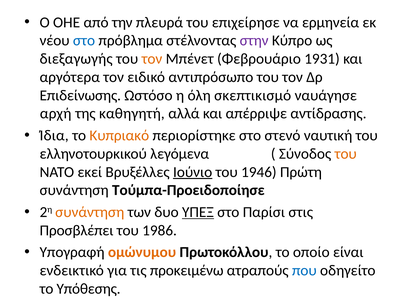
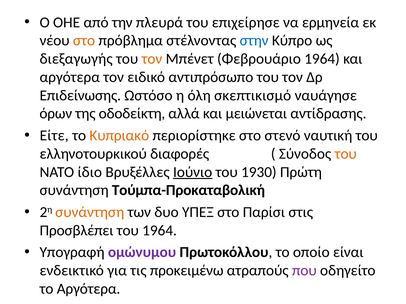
στο colour: blue -> orange (84, 41)
στην colour: purple -> blue (254, 41)
Φεβρουάριο 1931: 1931 -> 1964 (322, 59)
αρχή: αρχή -> όρων (56, 114)
καθηγητή: καθηγητή -> οδοδείκτη (132, 114)
απέρριψε: απέρριψε -> μειώνεται (256, 114)
Ίδια: Ίδια -> Είτε (54, 136)
λεγόμενα: λεγόμενα -> διαφορές (180, 154)
εκεί: εκεί -> ίδιο (90, 172)
1946: 1946 -> 1930 (259, 172)
Τούμπα-Προειδοποίησε: Τούμπα-Προειδοποίησε -> Τούμπα-Προκαταβολική (188, 191)
ΥΠΕΞ underline: present -> none (198, 212)
του 1986: 1986 -> 1964 (160, 231)
ομώνυμου colour: orange -> purple (142, 253)
που colour: blue -> purple (304, 271)
το Υπόθεσης: Υπόθεσης -> Αργότερα (89, 289)
